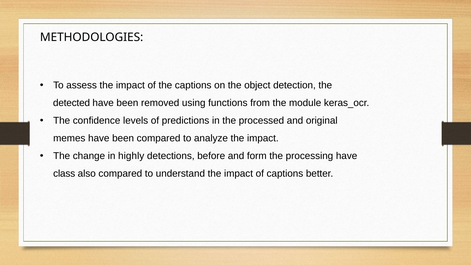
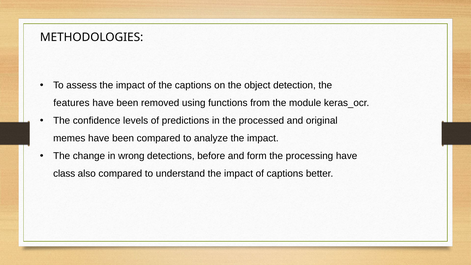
detected: detected -> features (71, 103)
highly: highly -> wrong (131, 156)
